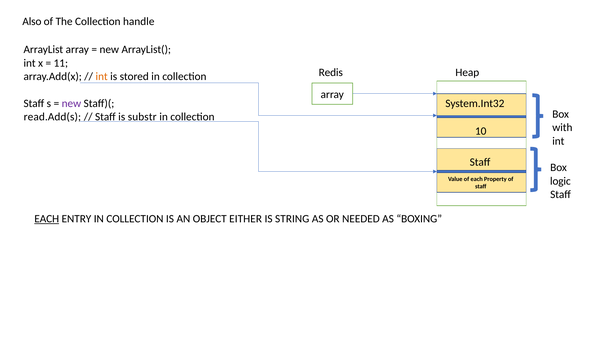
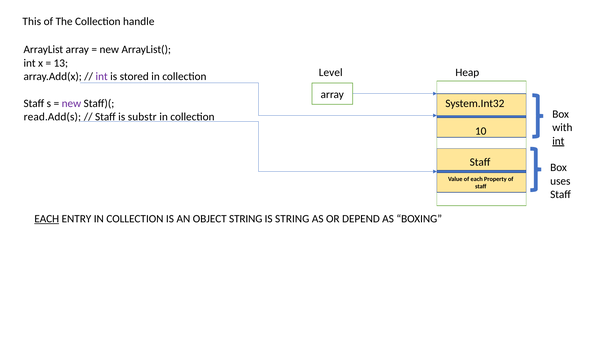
Also: Also -> This (32, 22)
11: 11 -> 13 (61, 63)
Redis: Redis -> Level (331, 72)
int colour: orange -> purple (102, 76)
int underline: none -> present (558, 141)
logic: logic -> uses (560, 181)
OBJECT EITHER: EITHER -> STRING (246, 219)
NEEDED: NEEDED -> DEPEND (361, 219)
